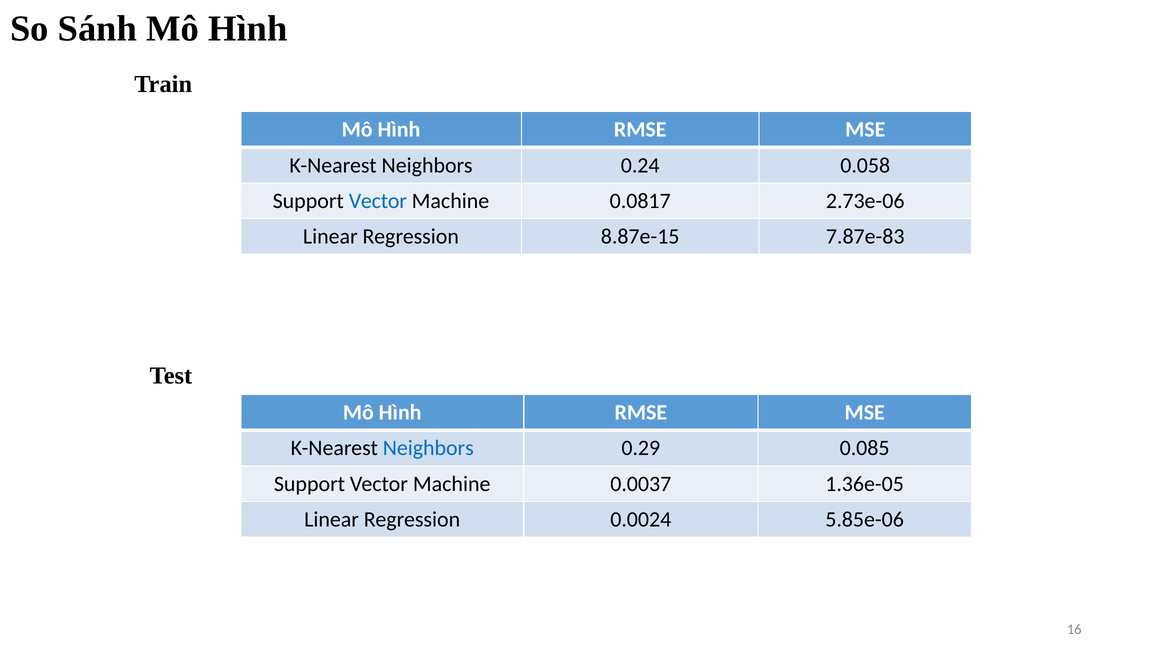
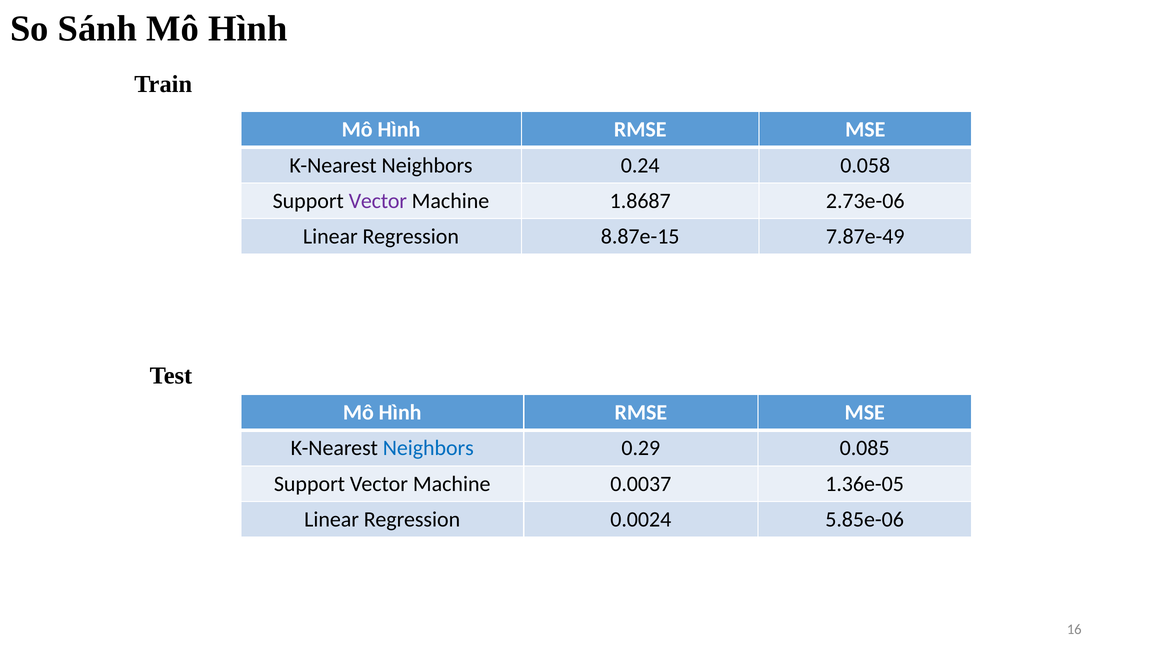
Vector colour: blue -> purple (378, 201)
0.0817: 0.0817 -> 1.8687 (640, 201)
7.87e-83: 7.87e-83 -> 7.87e-49 (865, 237)
